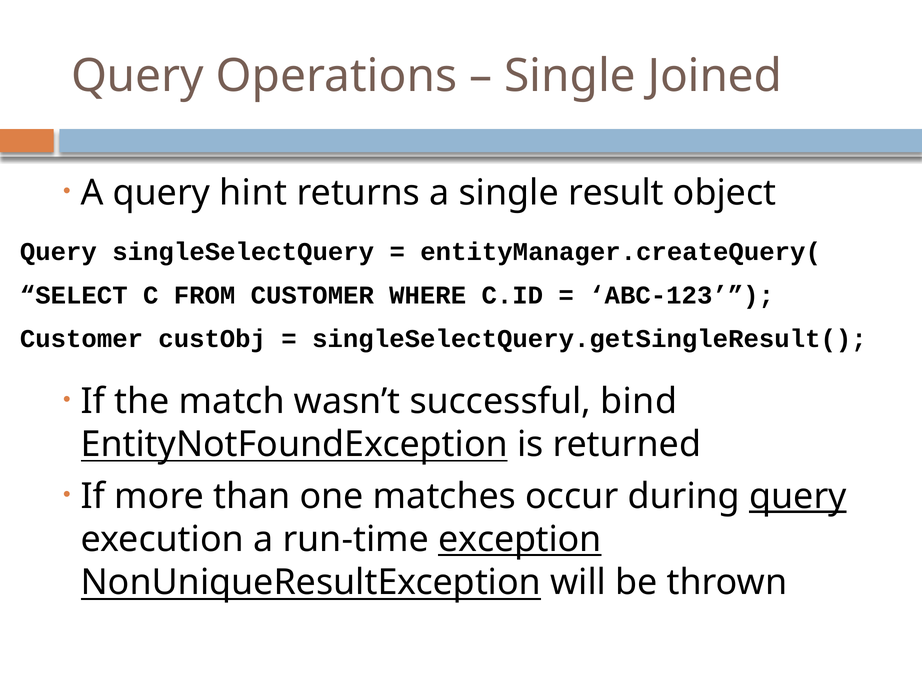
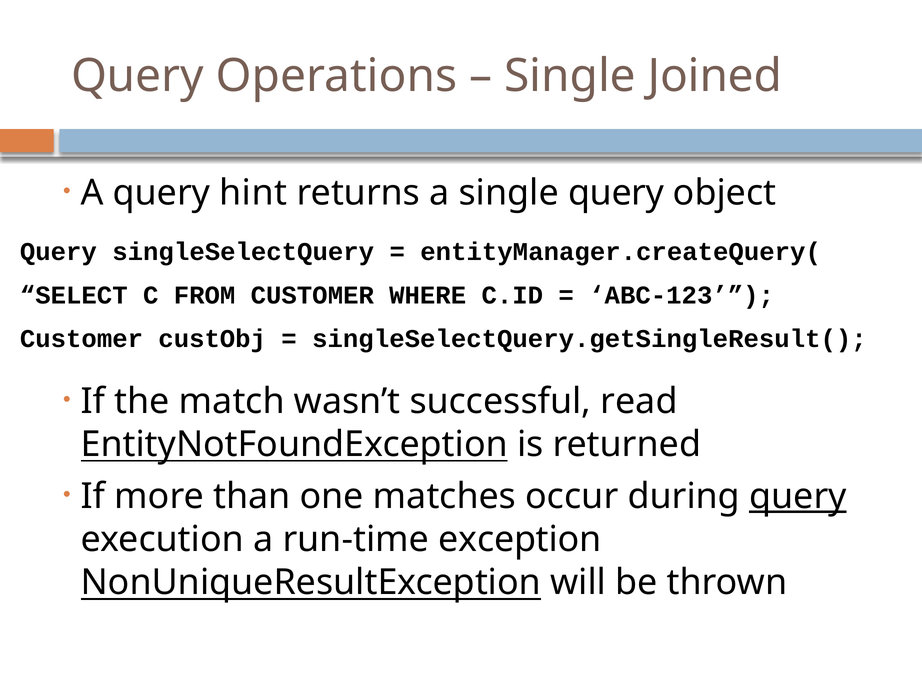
single result: result -> query (616, 193)
bind: bind -> read (639, 401)
exception underline: present -> none (520, 539)
